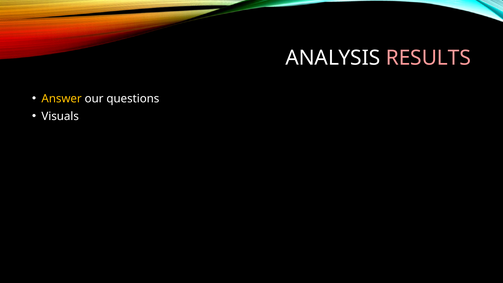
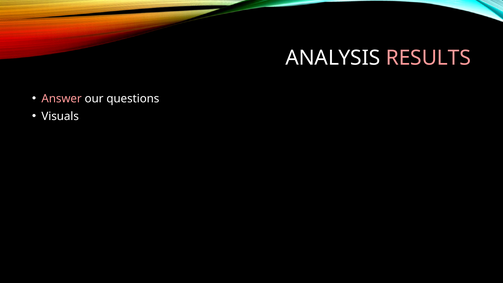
Answer colour: yellow -> pink (62, 99)
